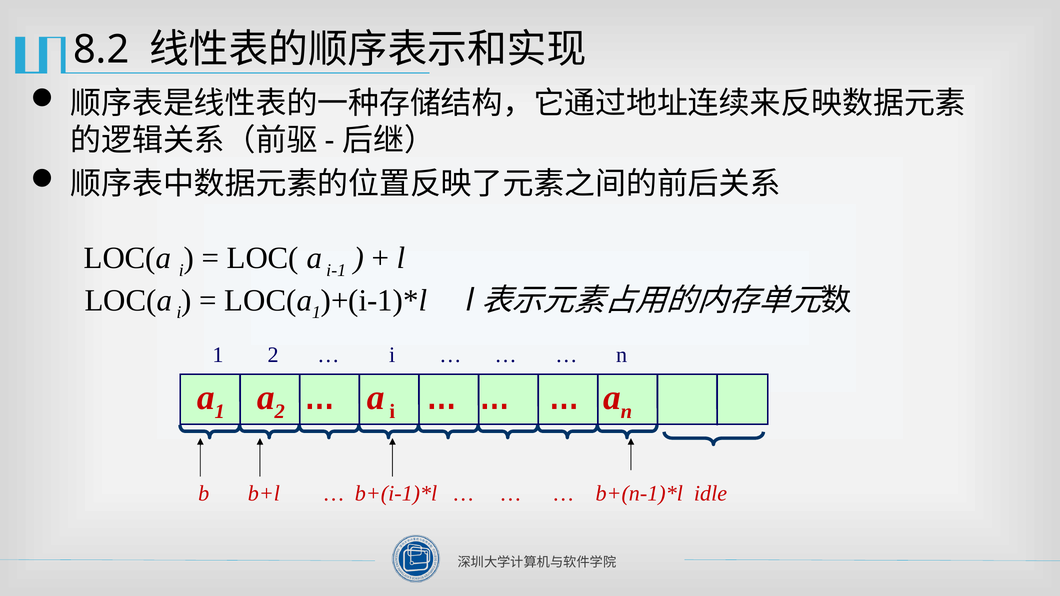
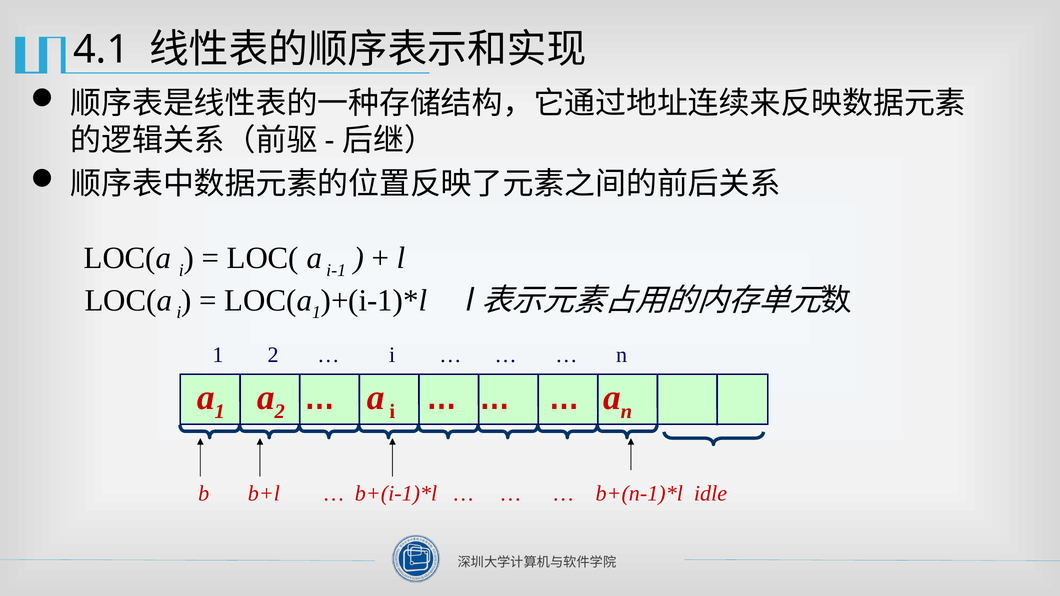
8.2: 8.2 -> 4.1 (101, 50)
